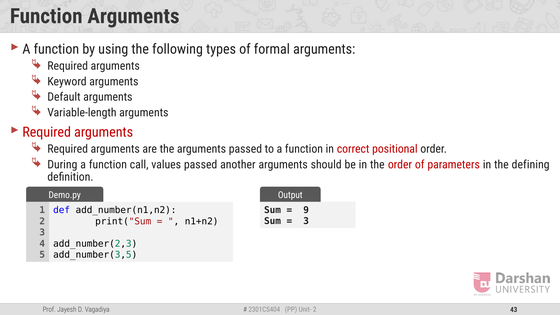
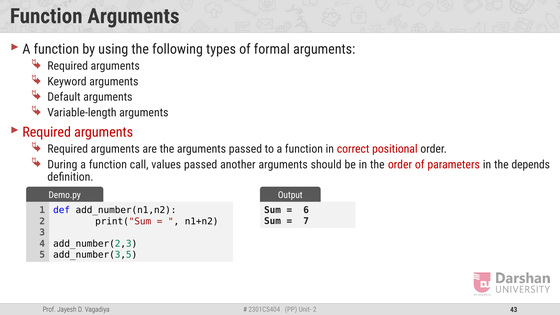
defining: defining -> depends (531, 165)
9: 9 -> 6 (306, 210)
3: 3 -> 7 (306, 221)
